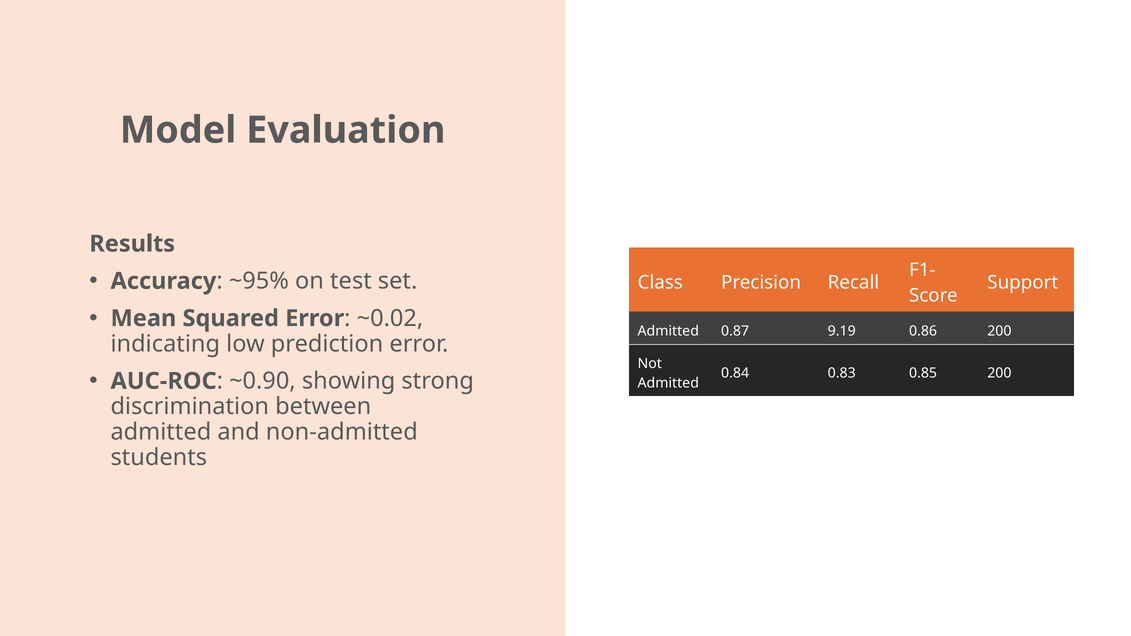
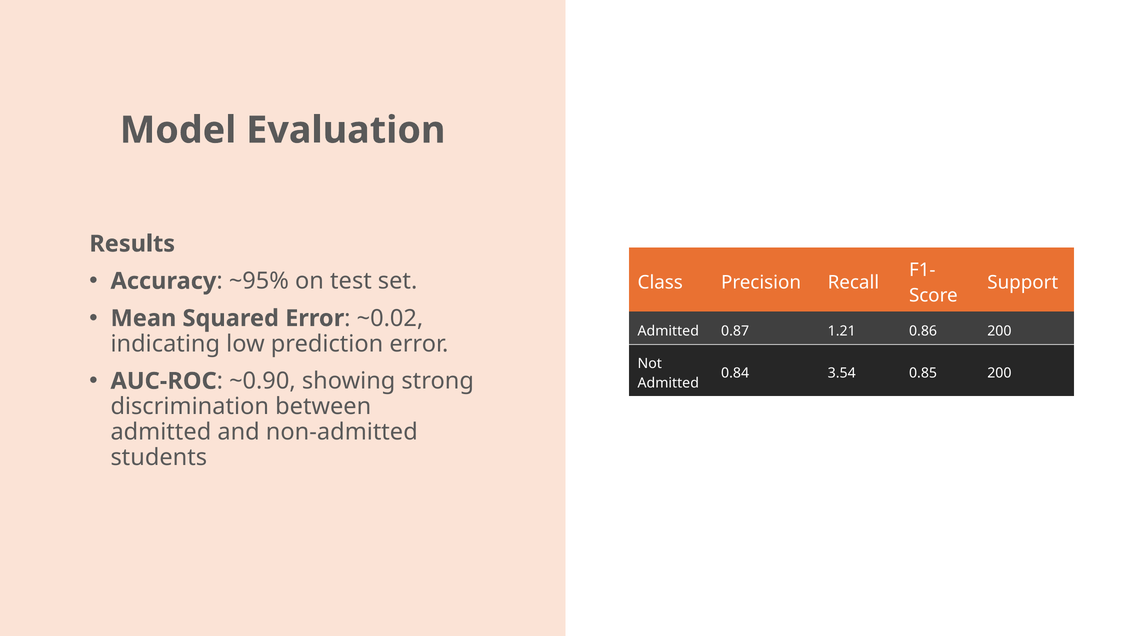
9.19: 9.19 -> 1.21 (842, 331)
0.83: 0.83 -> 3.54 (842, 373)
